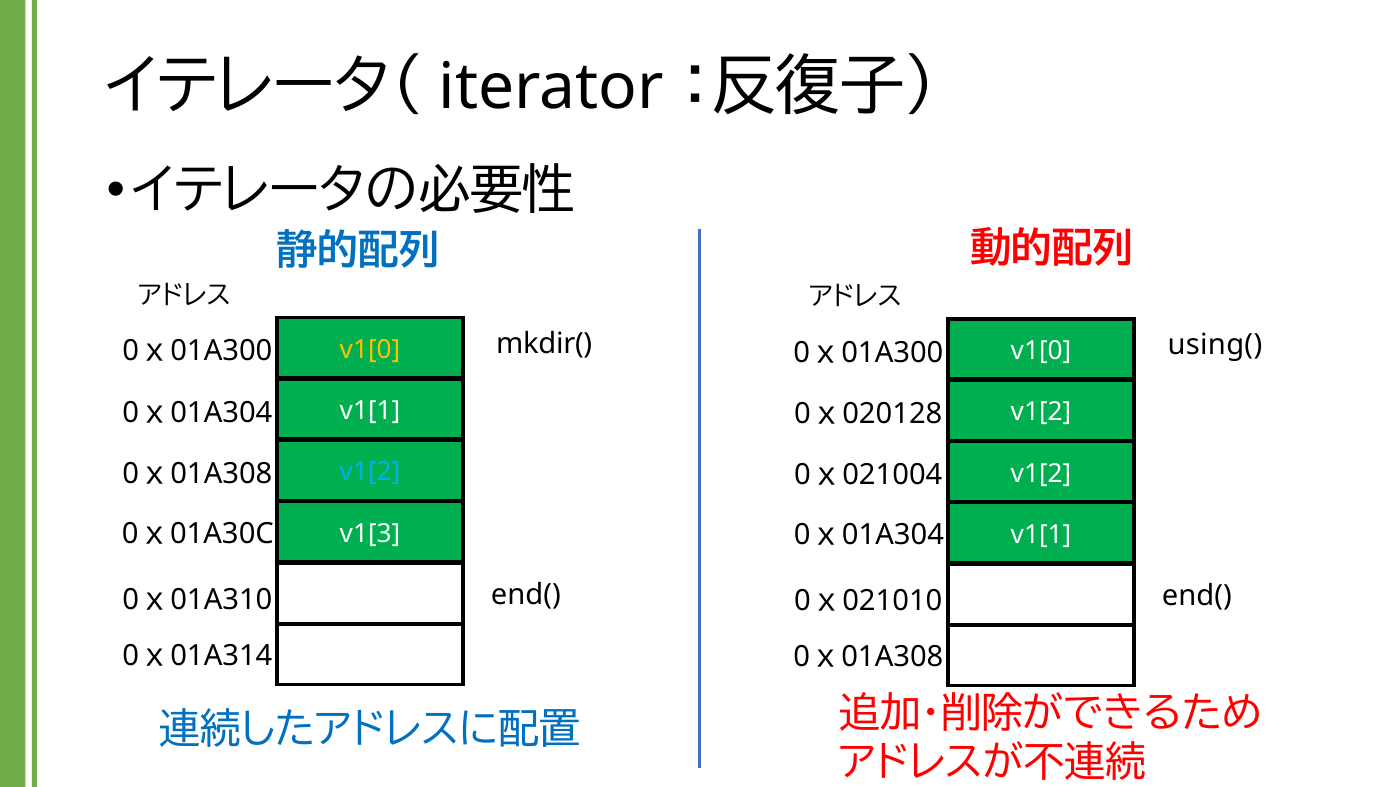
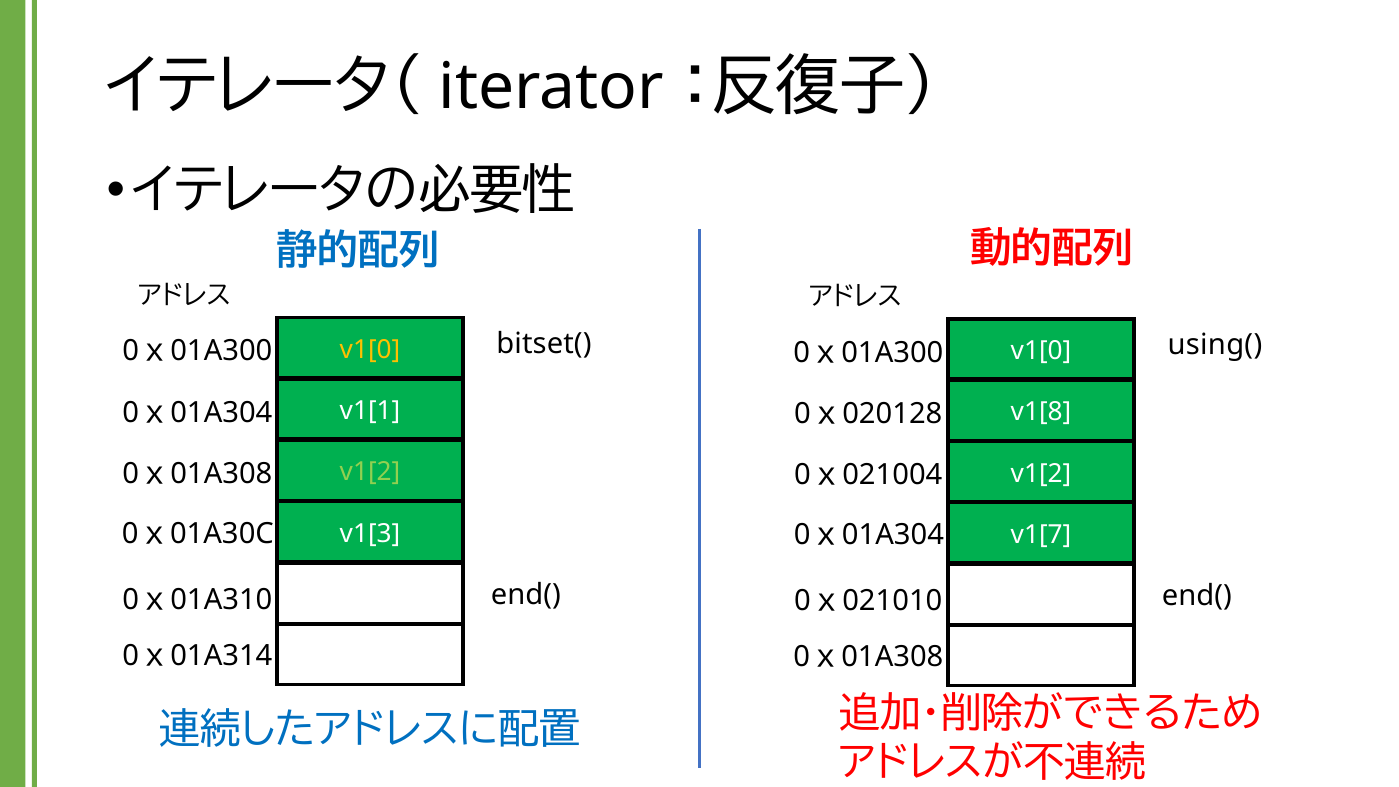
mkdir(: mkdir( -> bitset( (544, 344)
v1[2: v1[2 -> v1[8 (1041, 412)
v1[2 colour: light blue -> light green (370, 472)
v1[1: v1[1 -> v1[7 (1041, 535)
